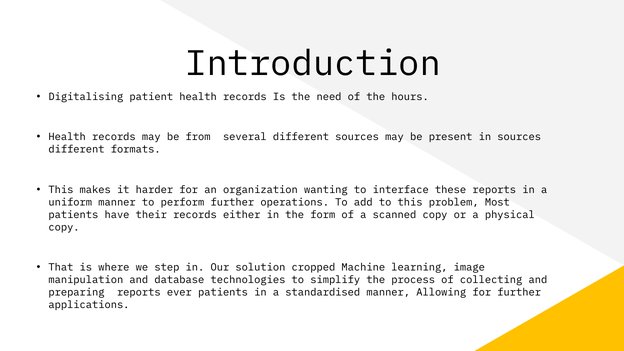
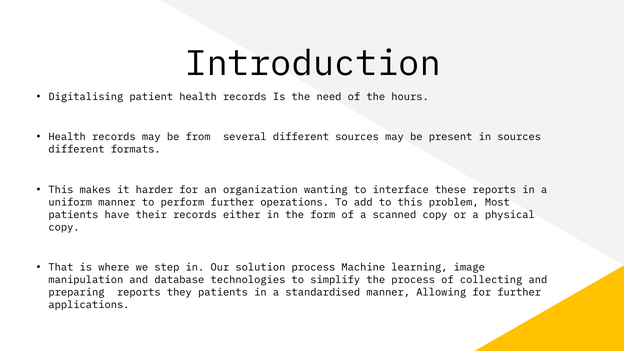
solution cropped: cropped -> process (313, 267)
ever: ever -> they (179, 292)
